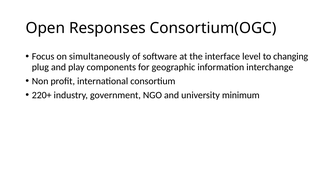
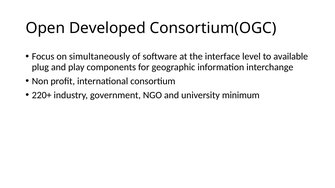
Responses: Responses -> Developed (107, 28)
changing: changing -> available (291, 57)
